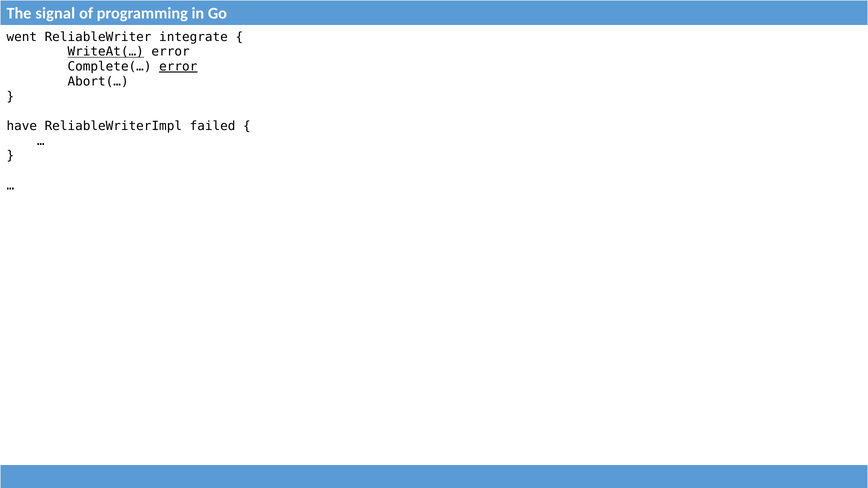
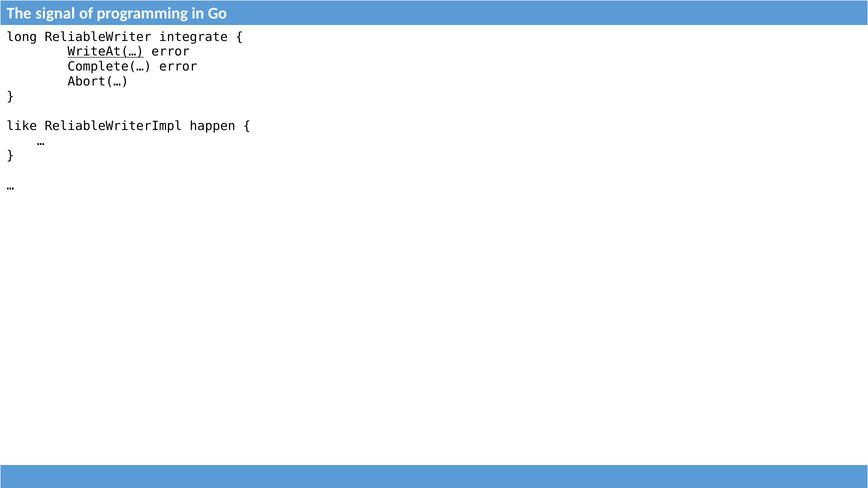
went: went -> long (22, 37)
error underline: present -> none (178, 67)
have: have -> like (22, 126)
failed: failed -> happen (213, 126)
